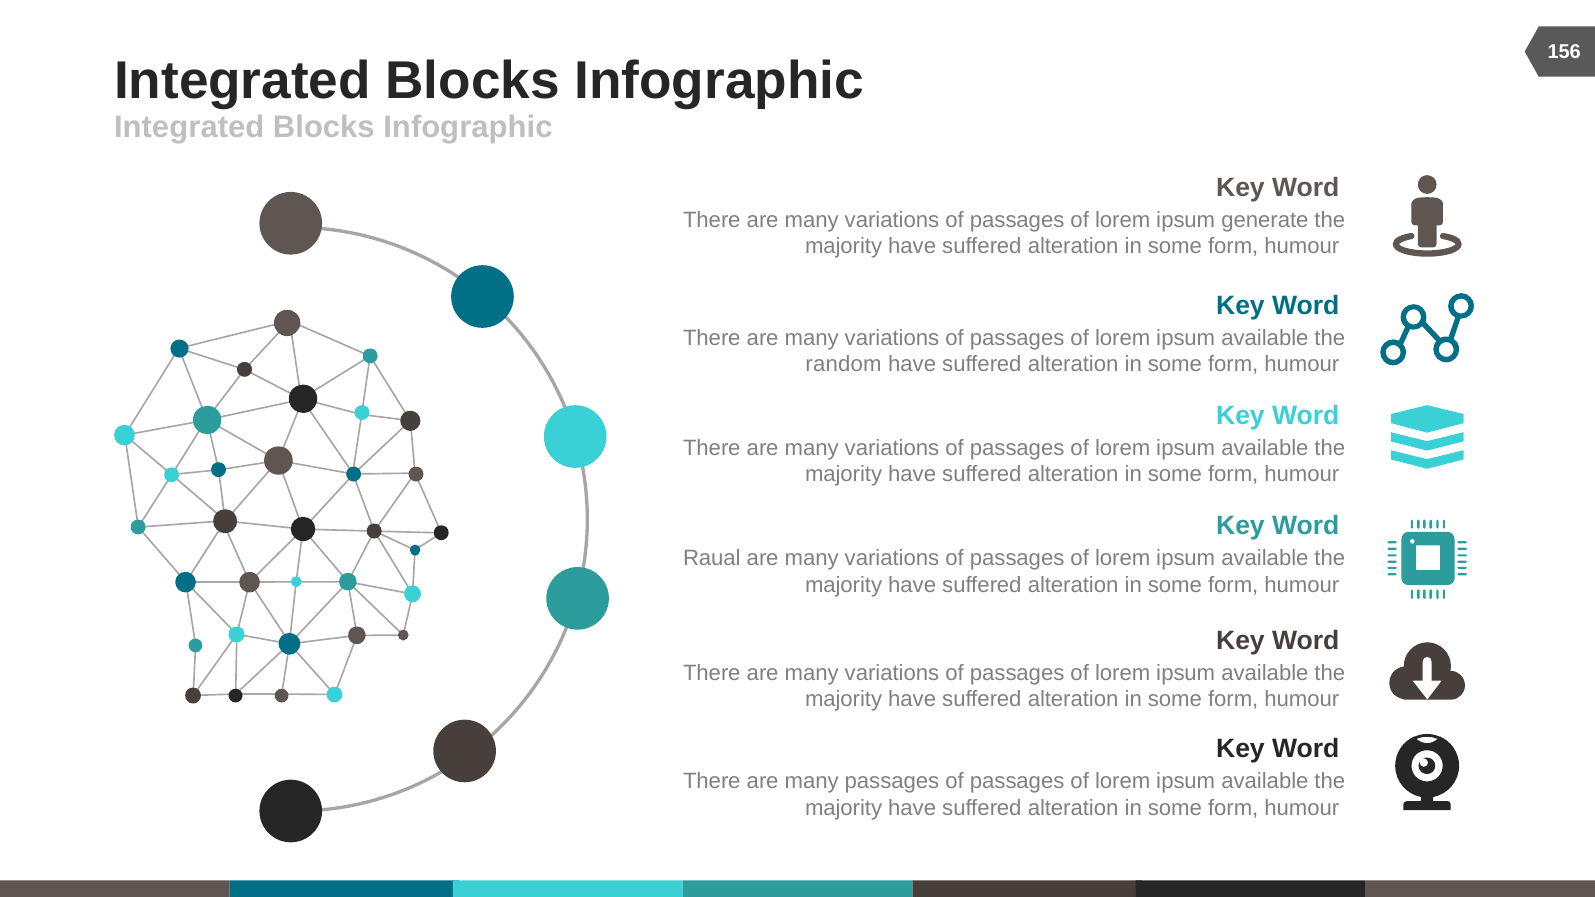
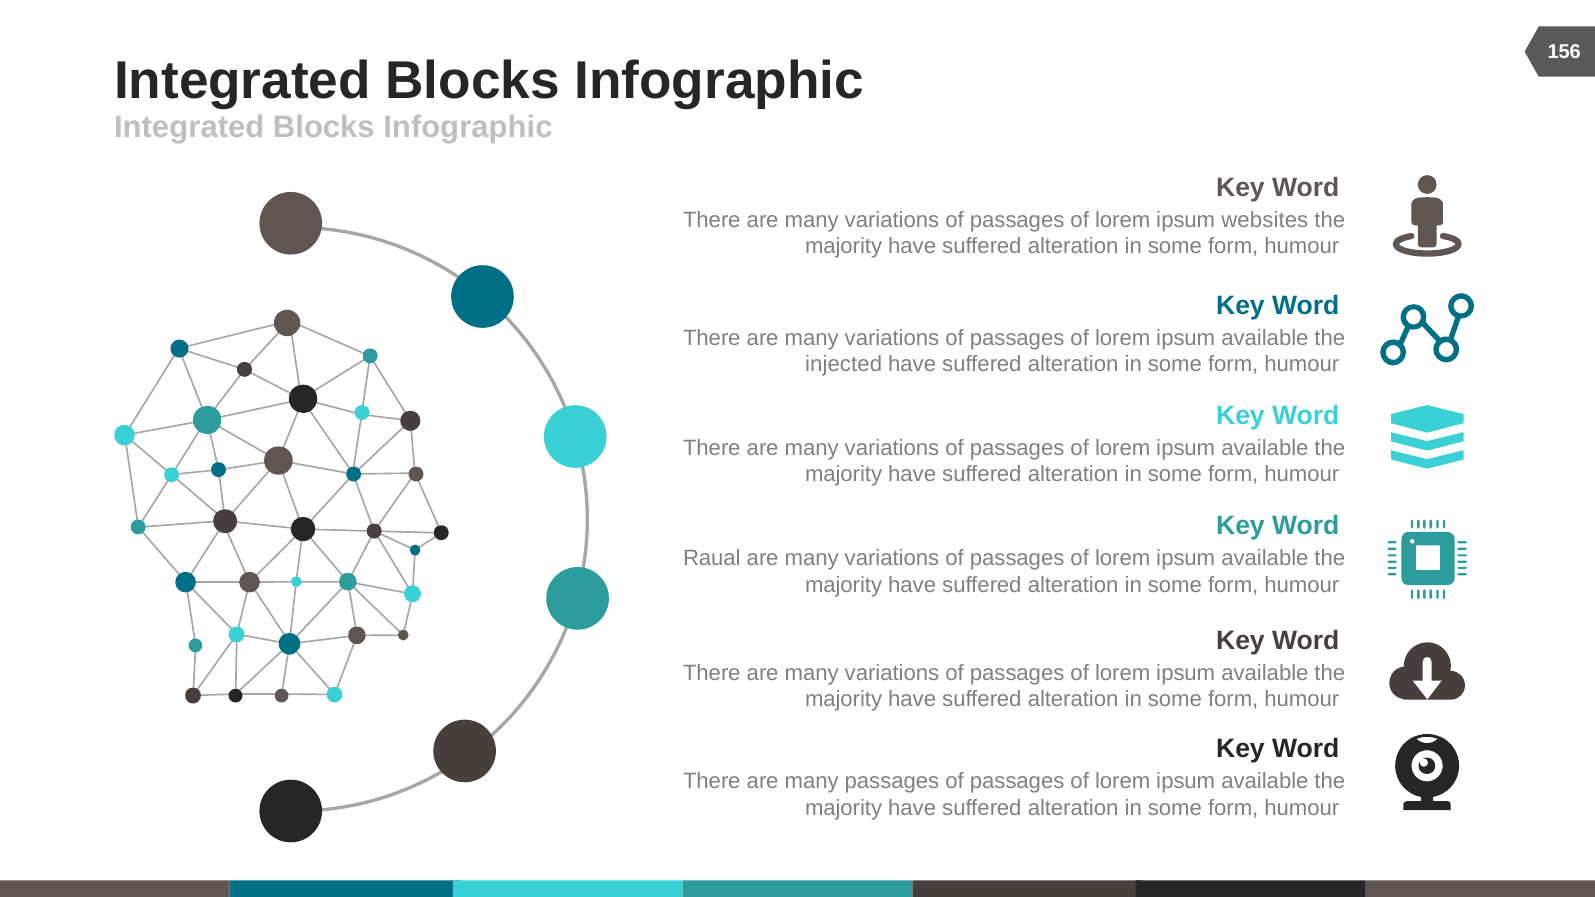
generate: generate -> websites (1265, 220)
random: random -> injected (844, 365)
